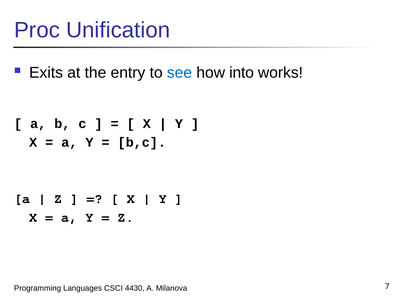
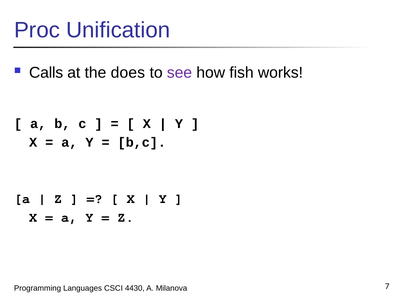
Exits: Exits -> Calls (46, 73)
entry: entry -> does (128, 73)
see colour: blue -> purple (179, 73)
into: into -> fish (241, 73)
